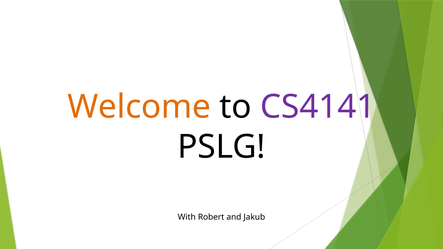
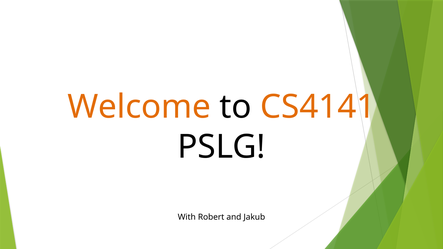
CS4141 colour: purple -> orange (318, 107)
